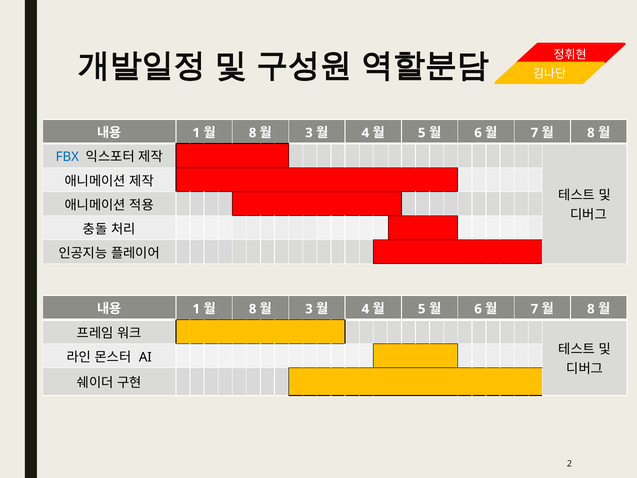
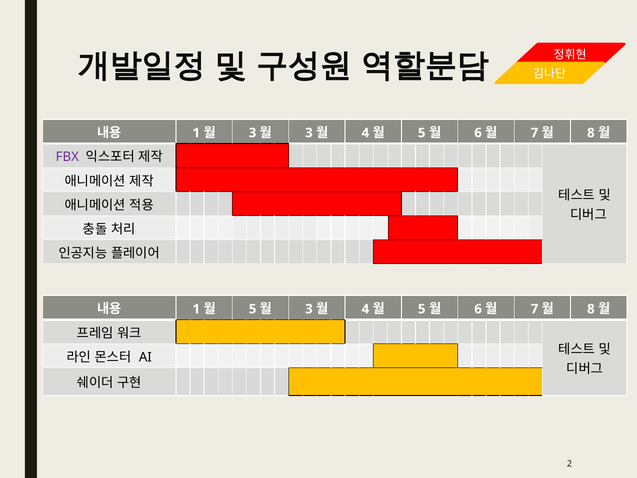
8: 8 -> 3 (253, 133)
FBX colour: blue -> purple (67, 157)
8: 8 -> 5 (253, 309)
